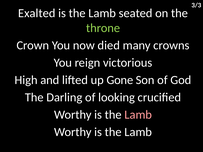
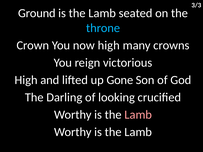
Exalted: Exalted -> Ground (37, 13)
throne colour: light green -> light blue (103, 28)
now died: died -> high (109, 45)
